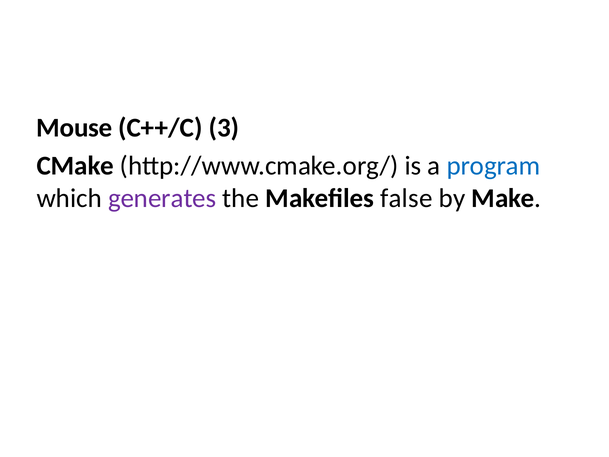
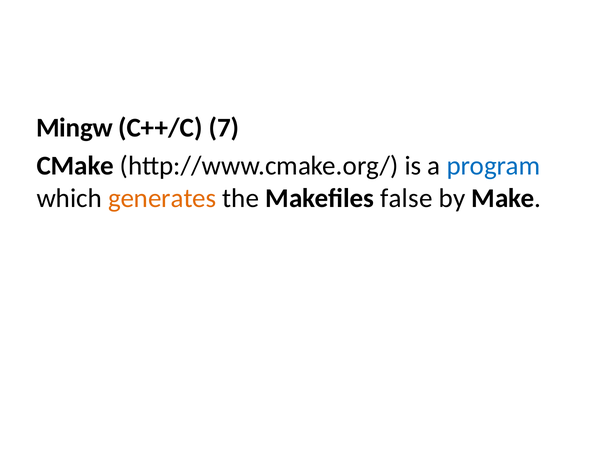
Mouse: Mouse -> Mingw (74, 128)
3: 3 -> 7 (224, 128)
generates colour: purple -> orange (162, 198)
